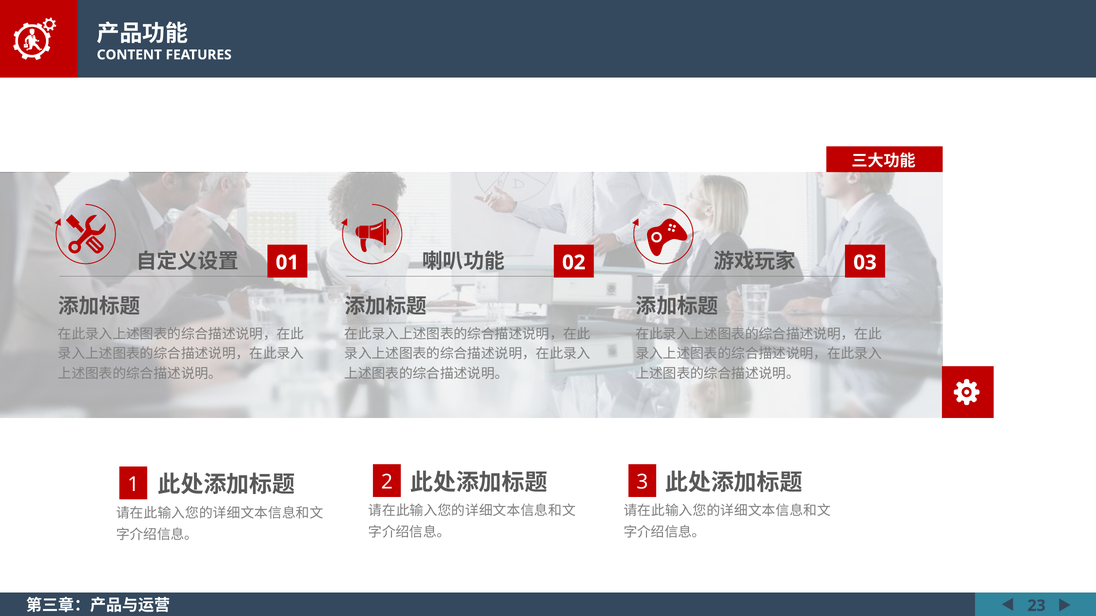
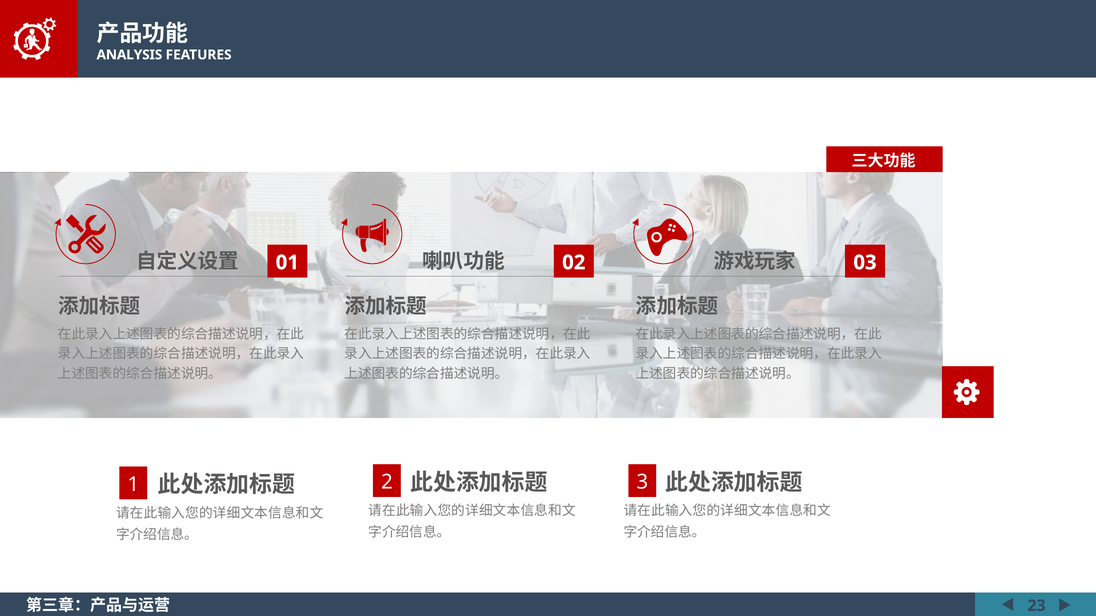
CONTENT: CONTENT -> ANALYSIS (129, 55)
